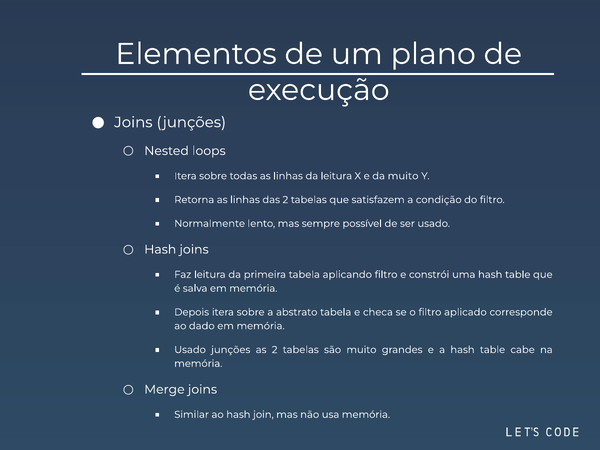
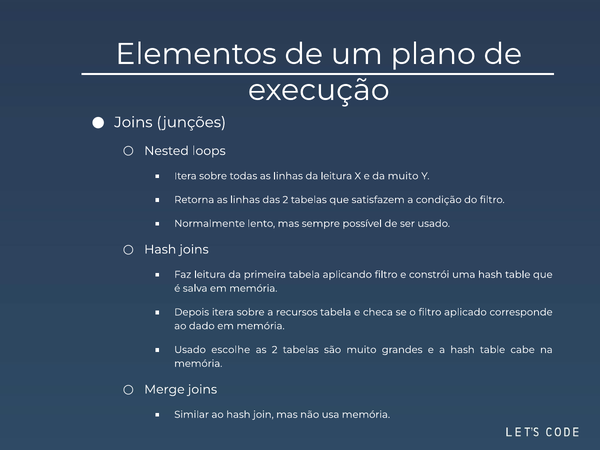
abstrato: abstrato -> recursos (297, 312)
Usado junções: junções -> escolhe (231, 350)
